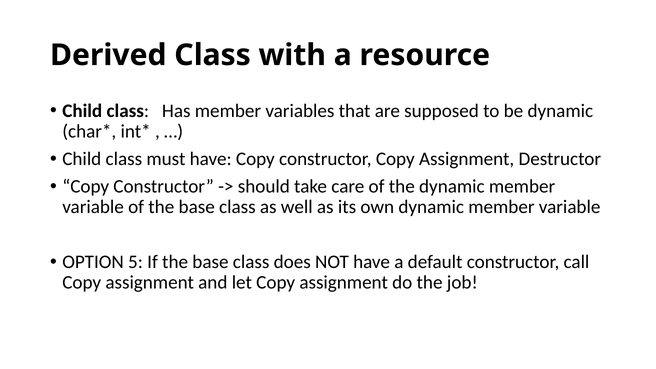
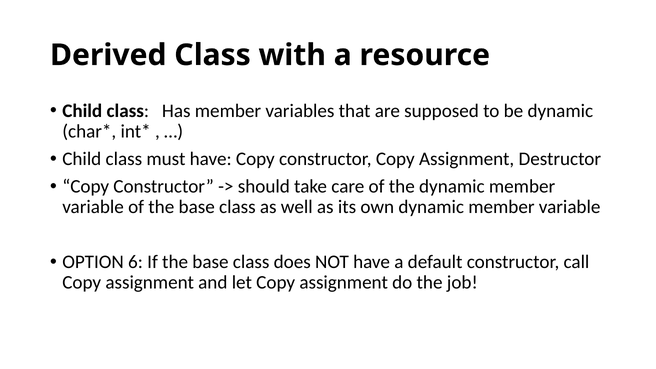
5: 5 -> 6 (136, 262)
